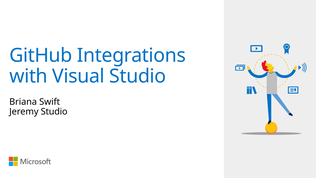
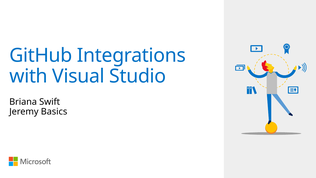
Jeremy Studio: Studio -> Basics (54, 112)
